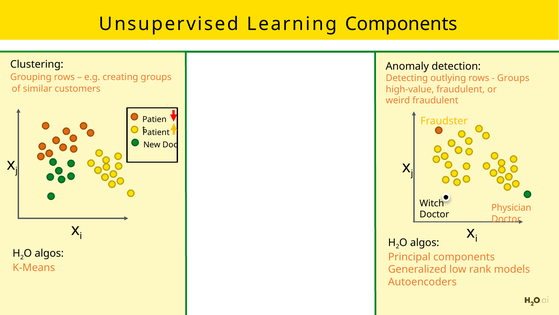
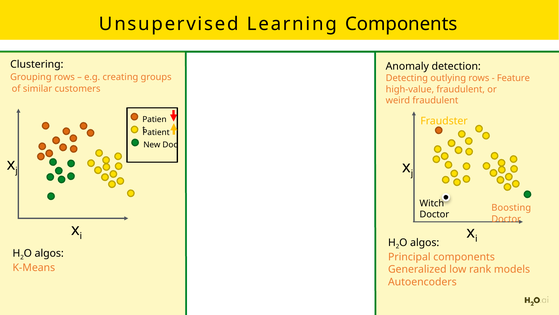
Groups: Groups -> Feature (513, 78)
Physician: Physician -> Boosting (511, 207)
